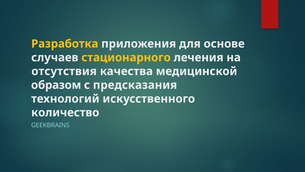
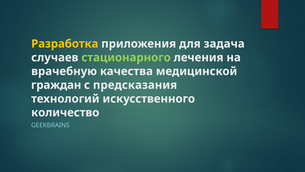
основе: основе -> задача (224, 44)
стационарного colour: yellow -> light green (126, 57)
отсутствия: отсутствия -> врачебную (64, 71)
образом: образом -> граждан (56, 85)
